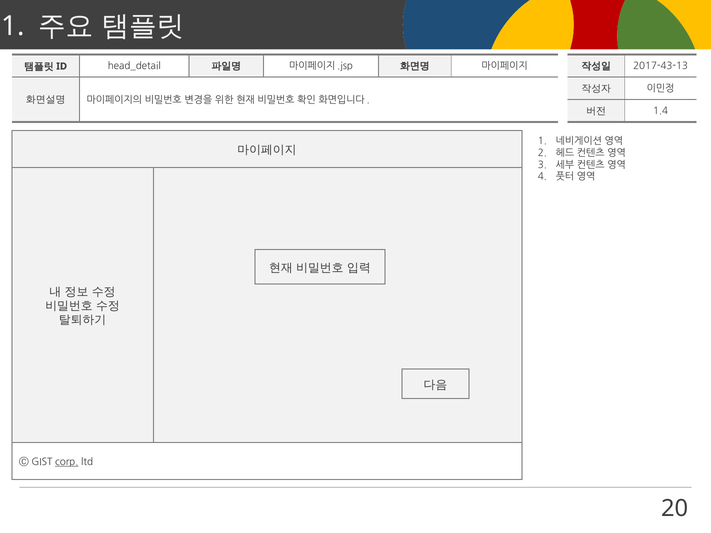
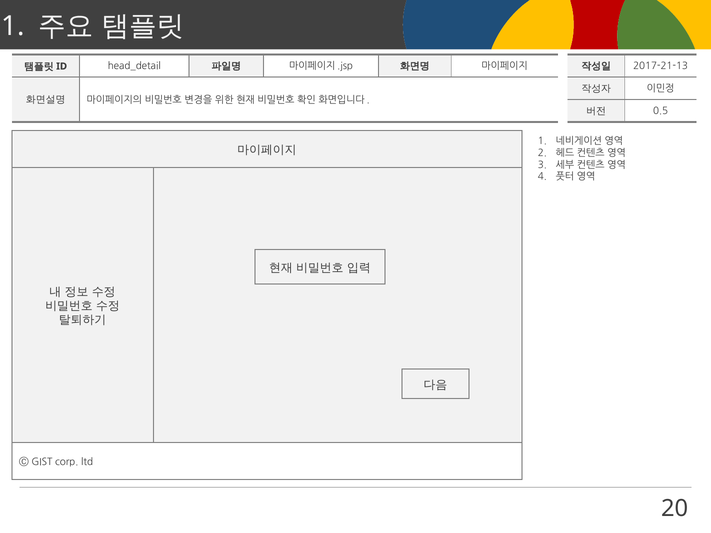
2017-43-13: 2017-43-13 -> 2017-21-13 (661, 66)
1.4: 1.4 -> 0.5 (661, 111)
corp underline: present -> none (67, 462)
